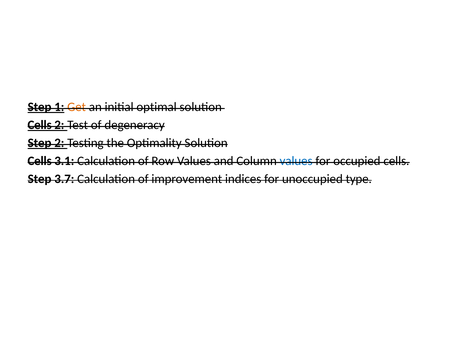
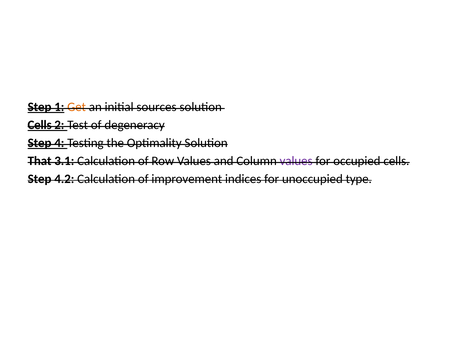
optimal: optimal -> sources (157, 107)
Step 2: 2 -> 4 (59, 143)
Cells: Cells -> That (40, 161)
values colour: blue -> purple (296, 161)
3.7: 3.7 -> 4.2 (64, 179)
